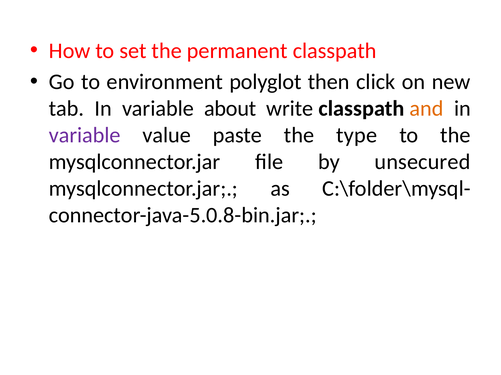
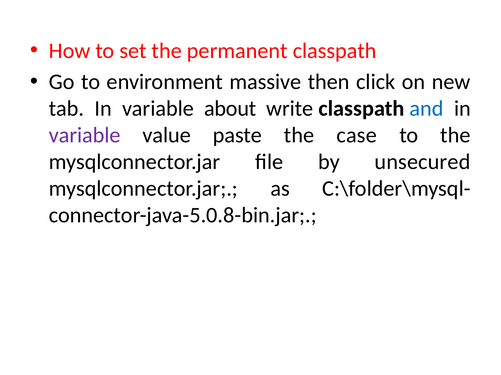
polyglot: polyglot -> massive (265, 82)
and colour: orange -> blue (427, 109)
type: type -> case (357, 135)
